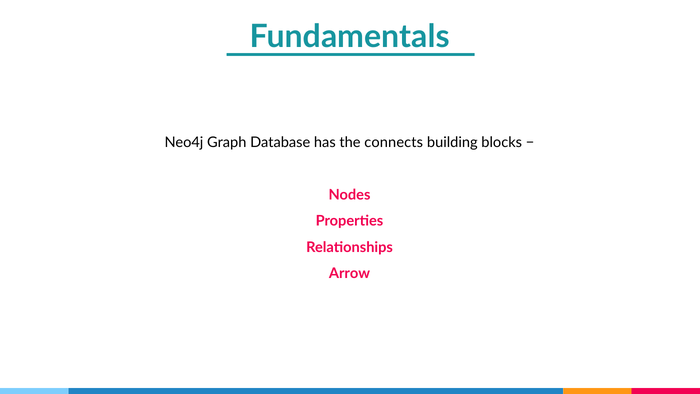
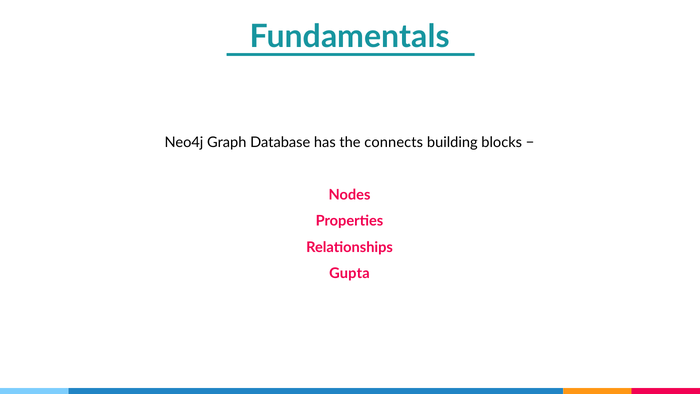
Arrow: Arrow -> Gupta (349, 273)
